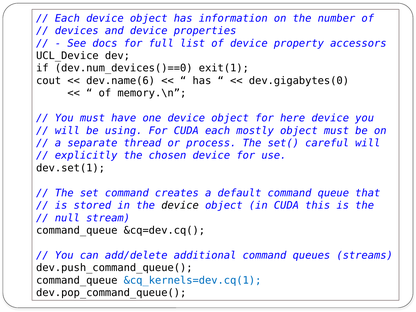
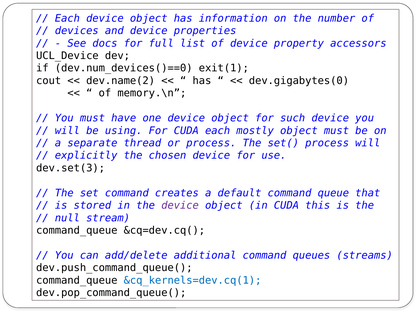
dev.name(6: dev.name(6 -> dev.name(2 (121, 81)
here: here -> such (293, 118)
set( careful: careful -> process (327, 143)
dev.set(1: dev.set(1 -> dev.set(3 (71, 168)
device colour: black -> purple (180, 205)
